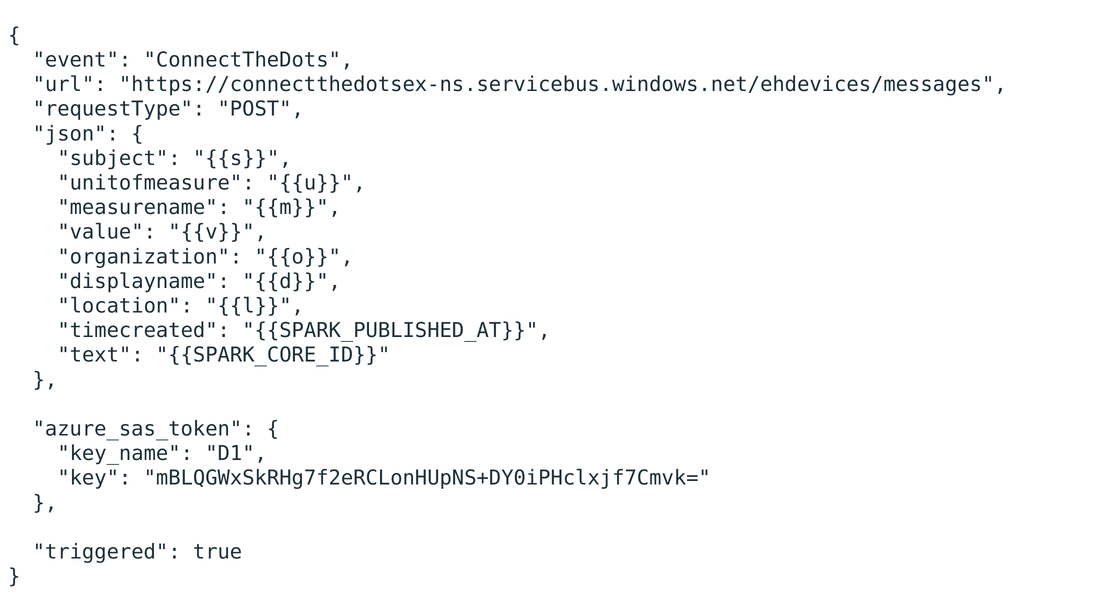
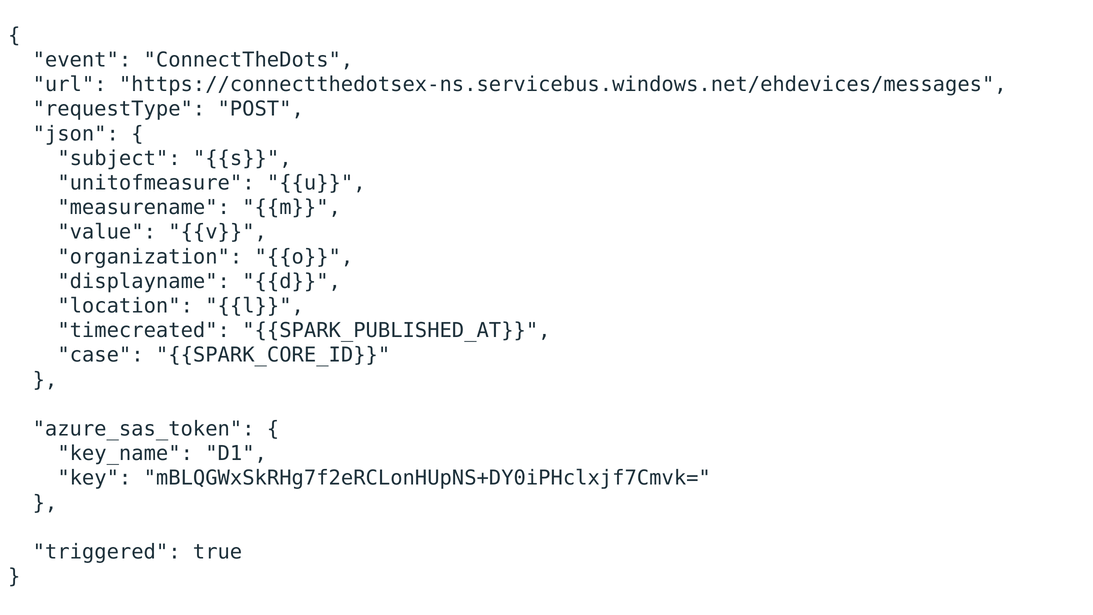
text: text -> case (101, 355)
